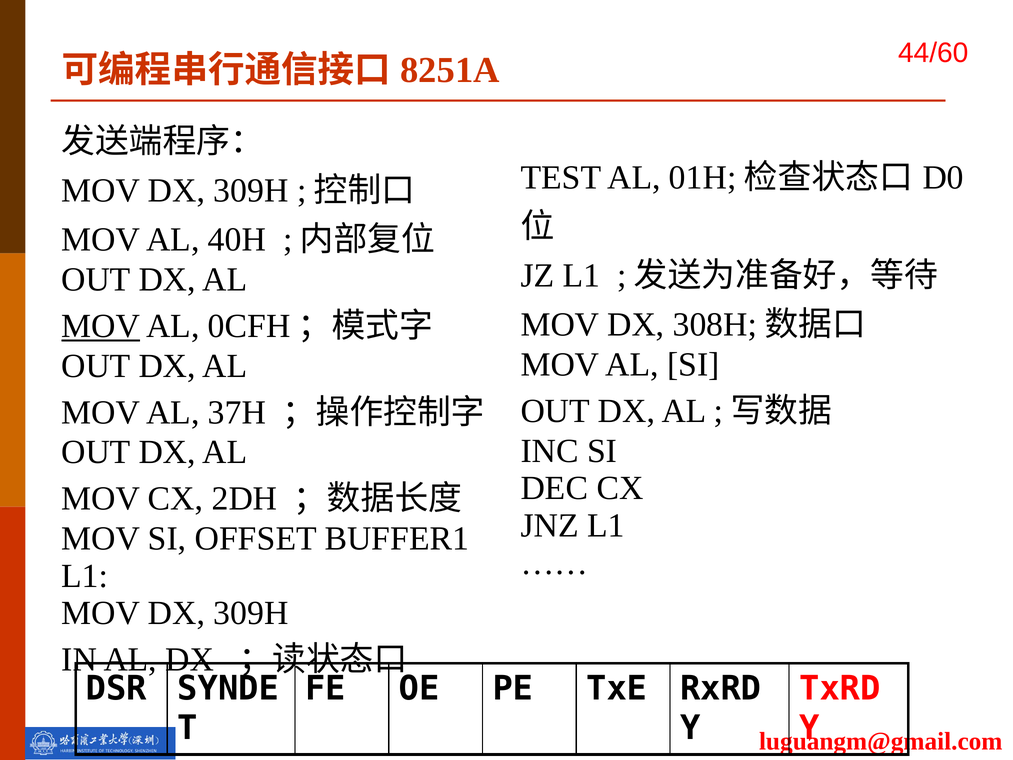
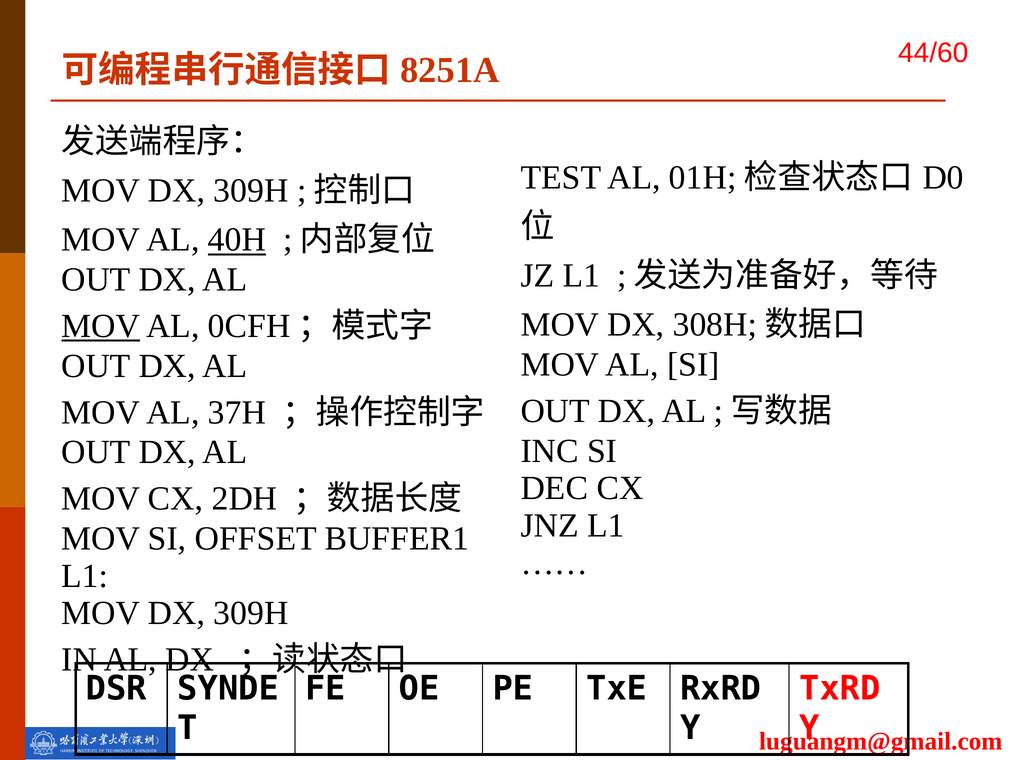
40H underline: none -> present (237, 240)
